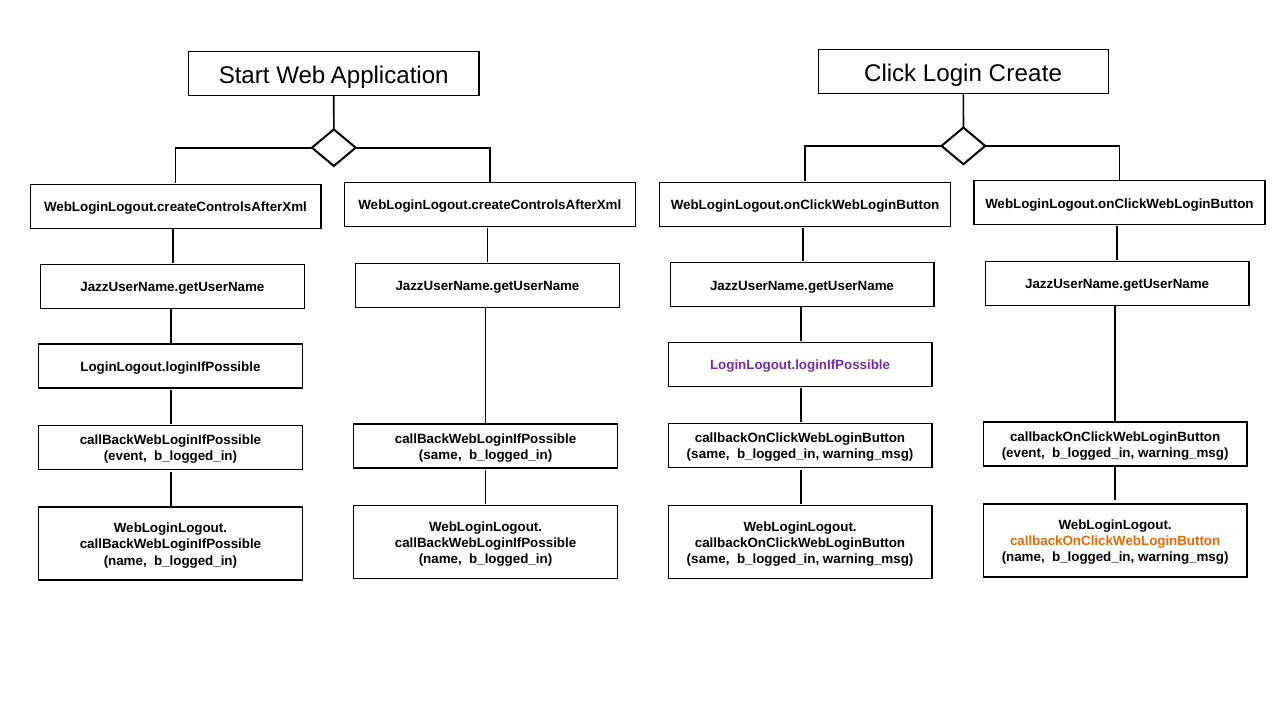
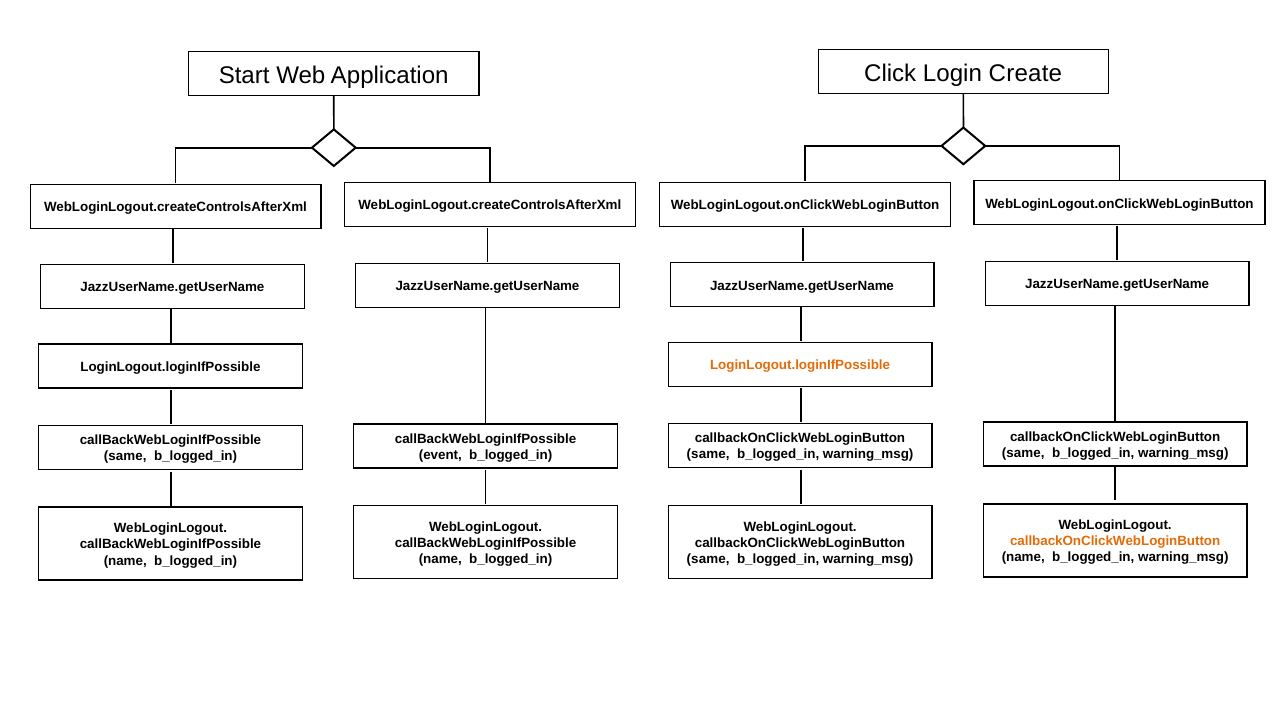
LoginLogout.loginIfPossible colour: purple -> orange (800, 365)
event: event -> same (1023, 453)
same: same -> event (440, 455)
event: event -> same (125, 457)
